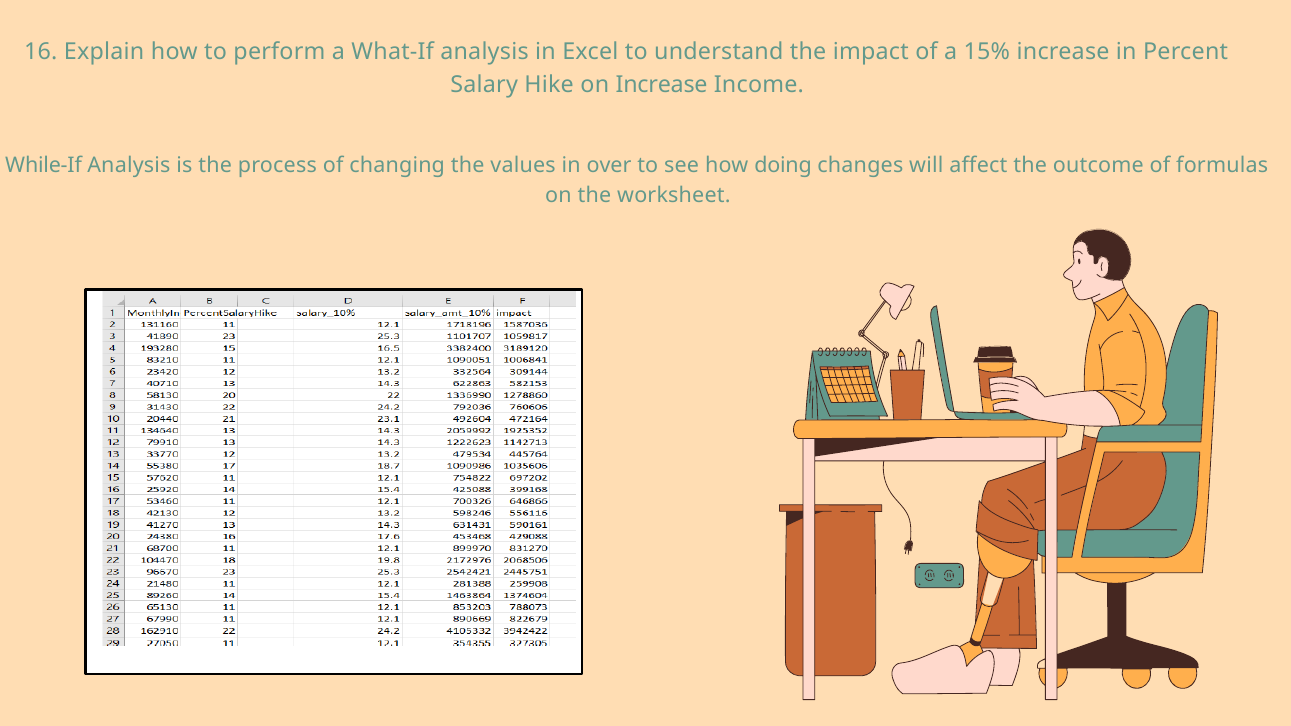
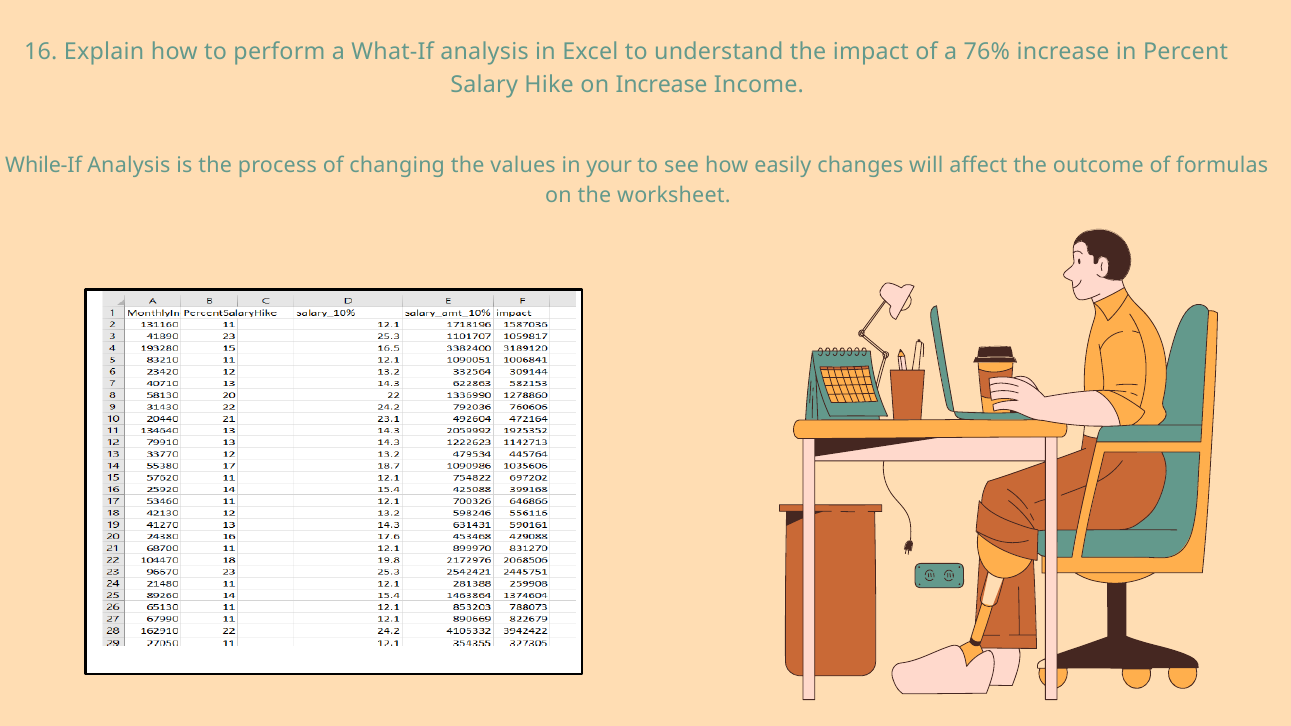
15%: 15% -> 76% (987, 52)
over: over -> your (609, 165)
doing: doing -> easily (783, 165)
